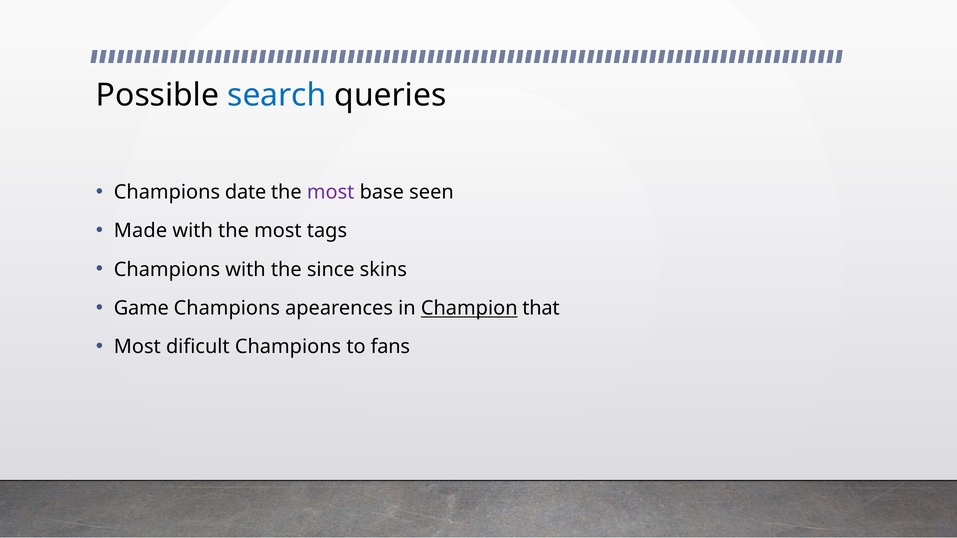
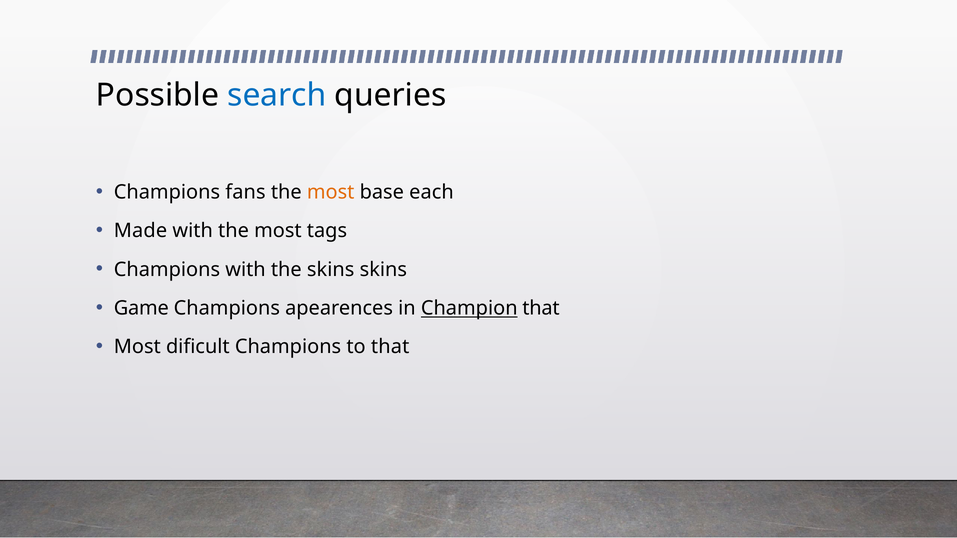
date: date -> fans (245, 192)
most colour: purple -> orange (331, 192)
seen: seen -> each (431, 192)
the since: since -> skins (331, 270)
to fans: fans -> that (390, 347)
